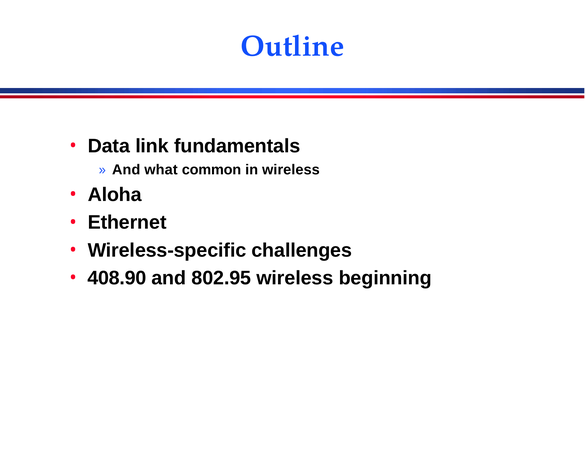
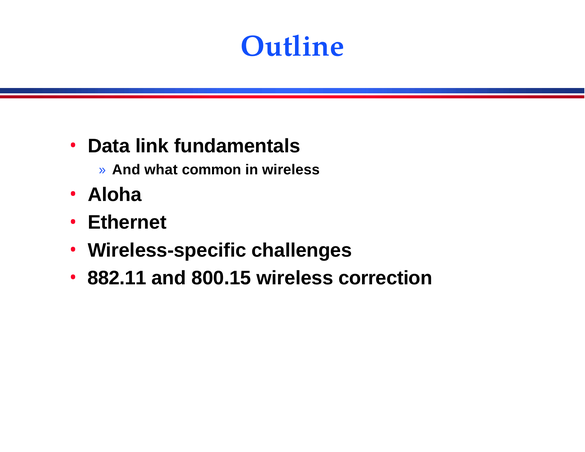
408.90: 408.90 -> 882.11 (117, 278)
802.95: 802.95 -> 800.15 (221, 278)
beginning: beginning -> correction (385, 278)
